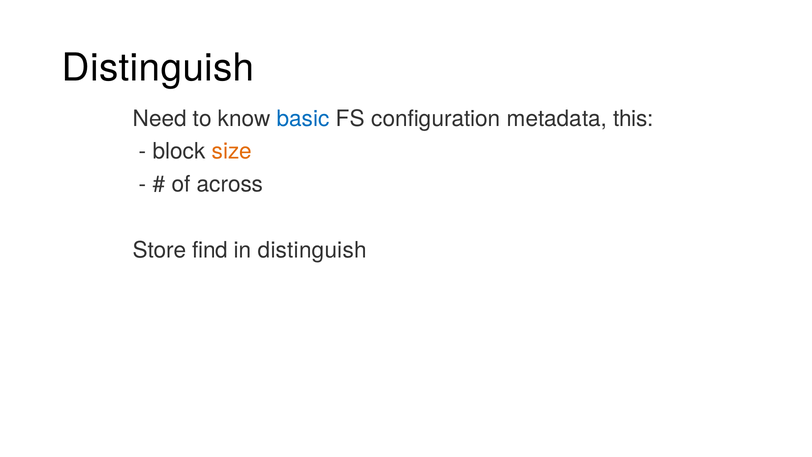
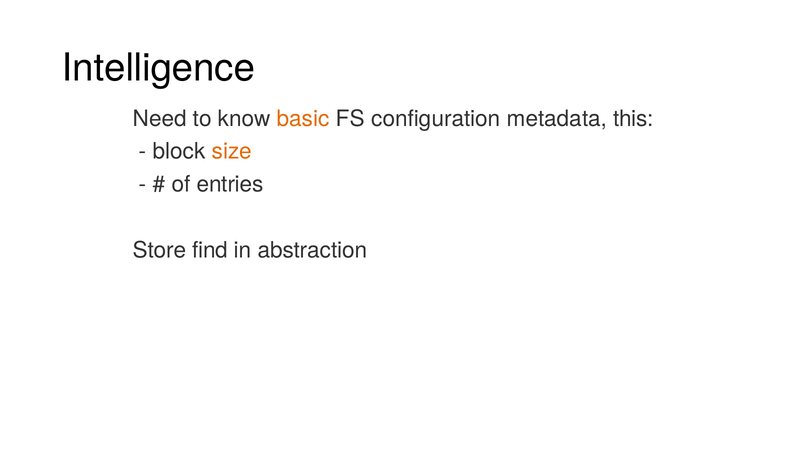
Distinguish: Distinguish -> Intelligence (158, 68)
basic colour: blue -> orange (303, 119)
across: across -> entries (230, 184)
in distinguish: distinguish -> abstraction (312, 250)
